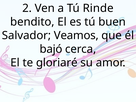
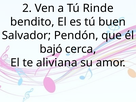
Veamos: Veamos -> Pendón (76, 35)
gloriaré: gloriaré -> aliviana (57, 63)
